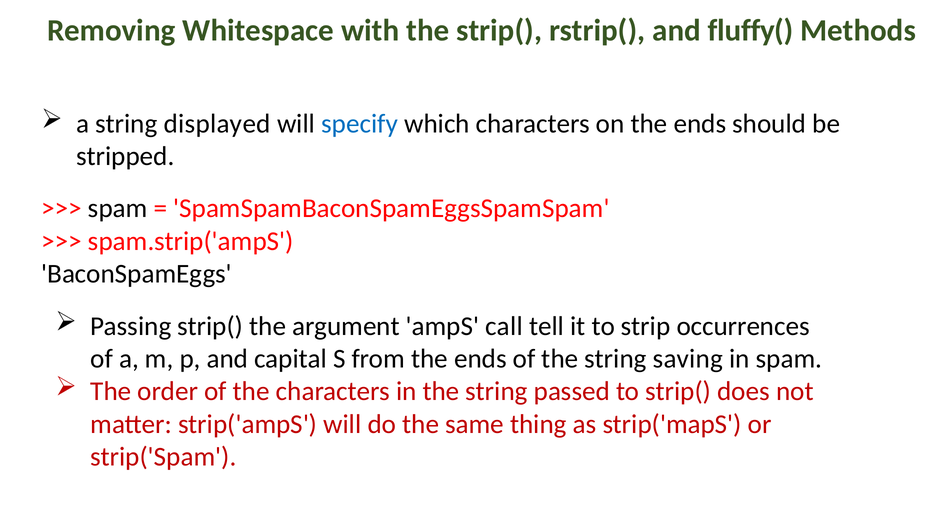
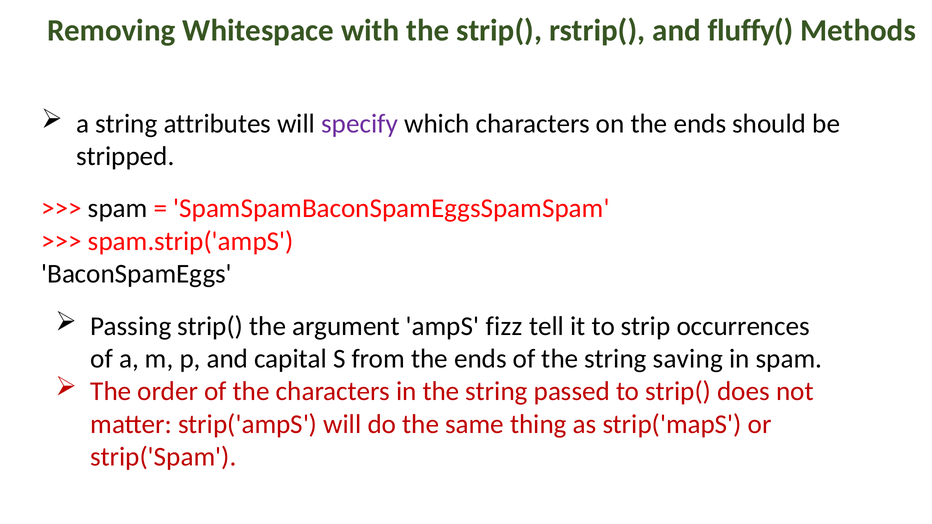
displayed: displayed -> attributes (217, 124)
specify colour: blue -> purple (360, 124)
call: call -> fizz (504, 326)
